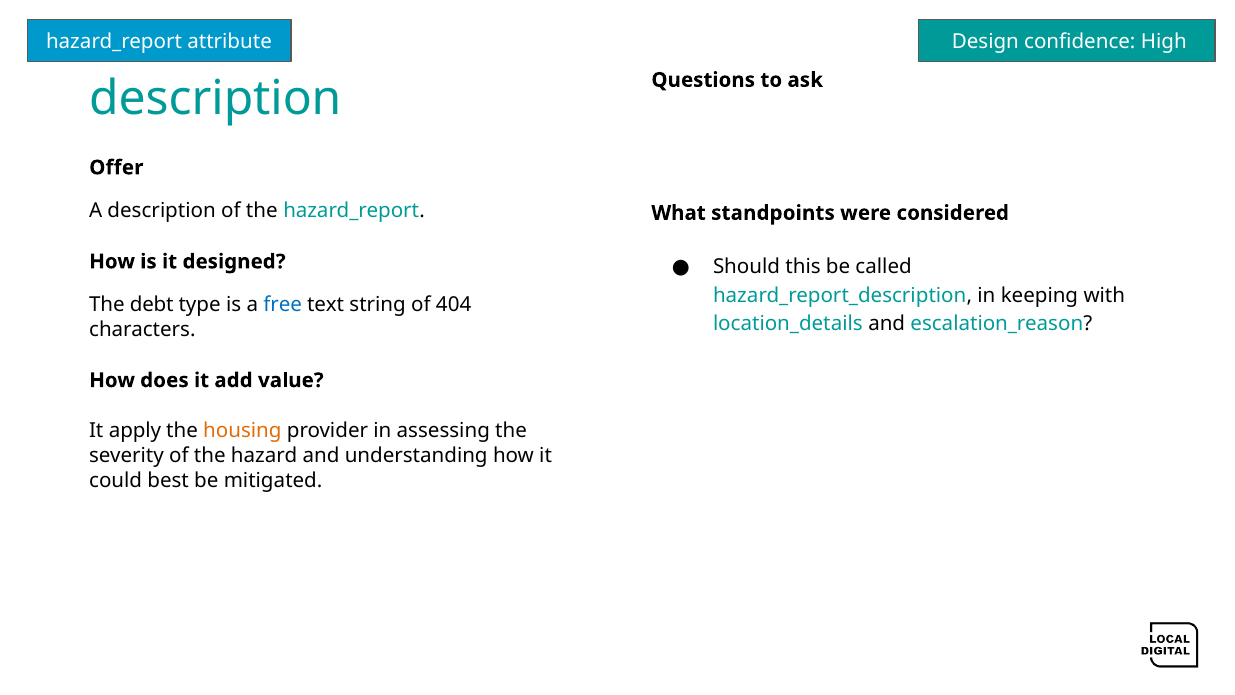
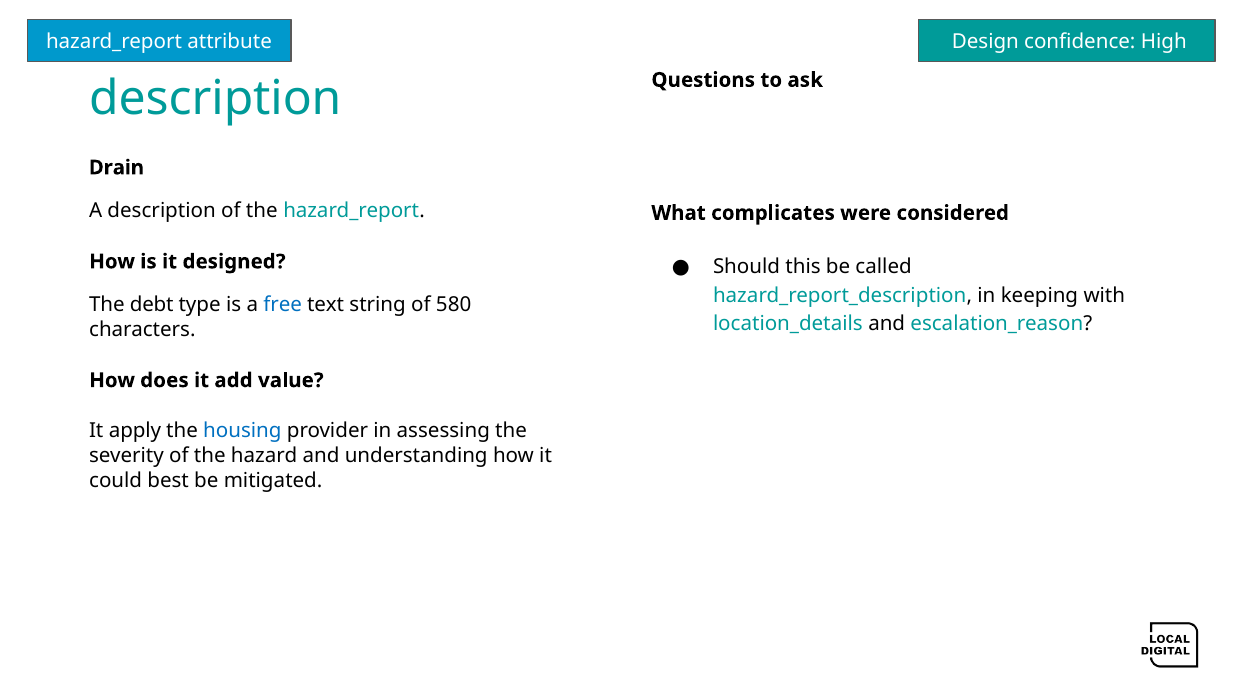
Offer: Offer -> Drain (116, 168)
standpoints: standpoints -> complicates (773, 213)
404: 404 -> 580 (454, 305)
housing colour: orange -> blue (242, 431)
